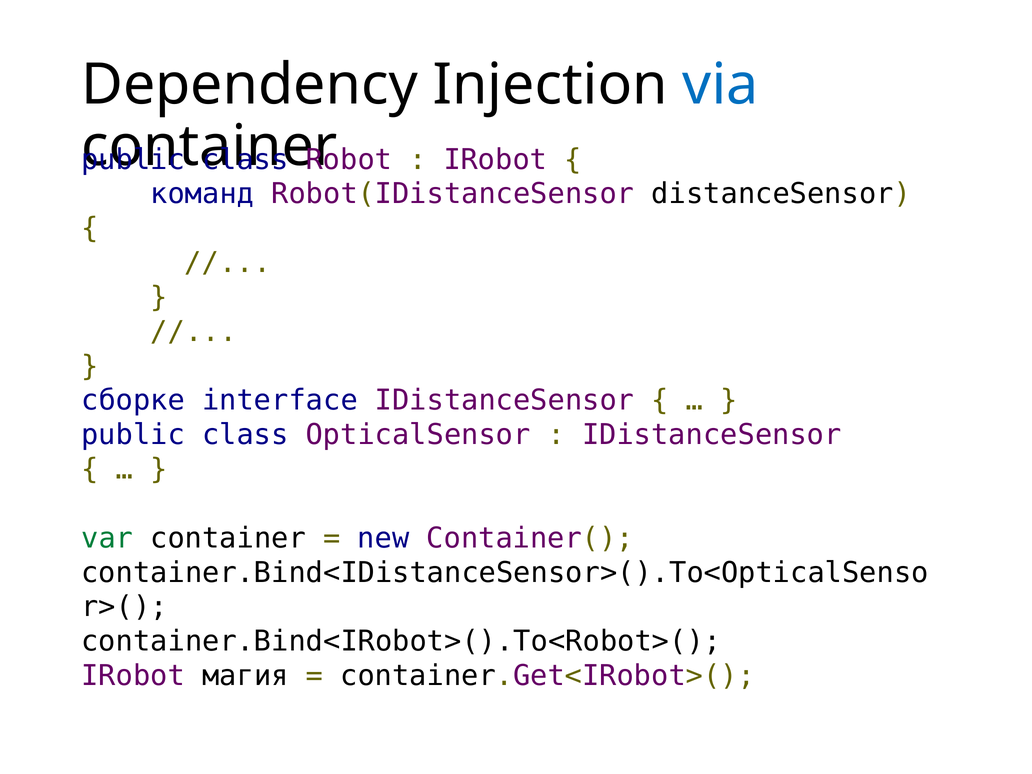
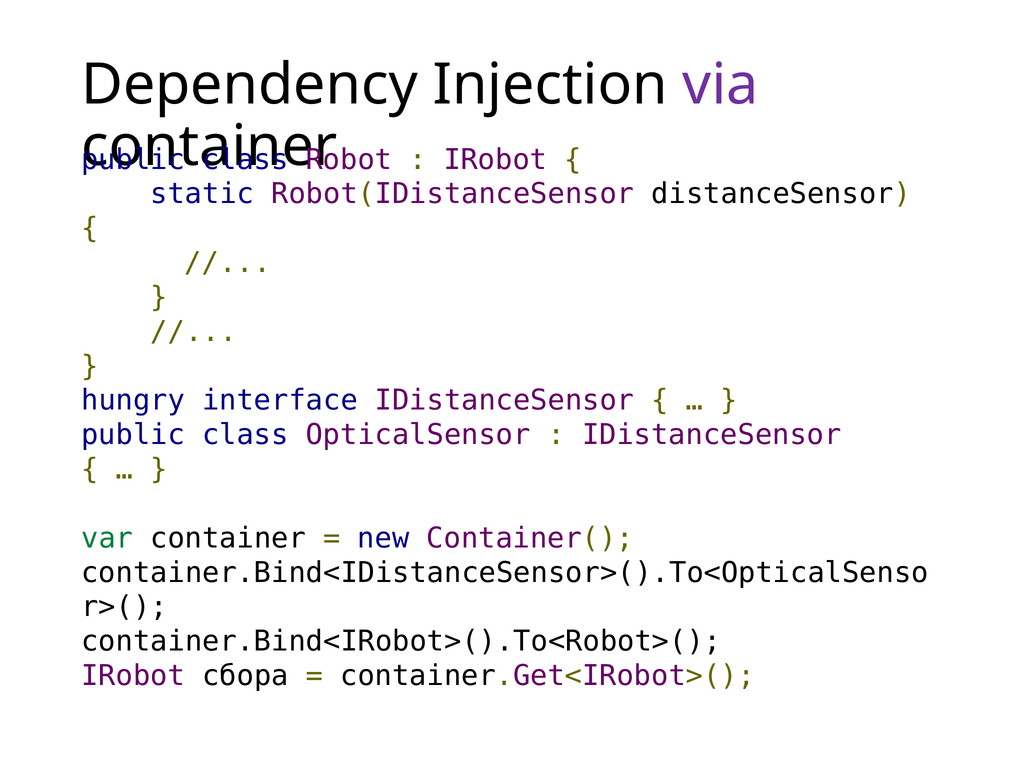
via colour: blue -> purple (720, 85)
команд: команд -> static (202, 194)
сборке: сборке -> hungry (133, 400)
магия: магия -> сбора (245, 676)
